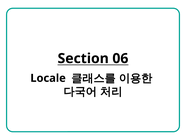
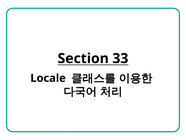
06: 06 -> 33 (120, 58)
